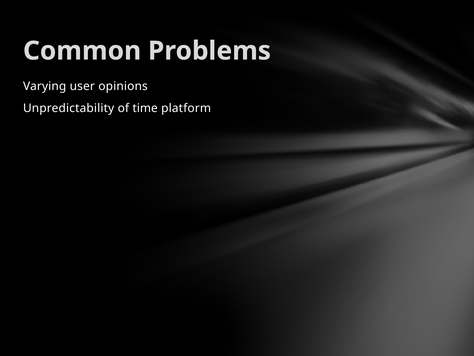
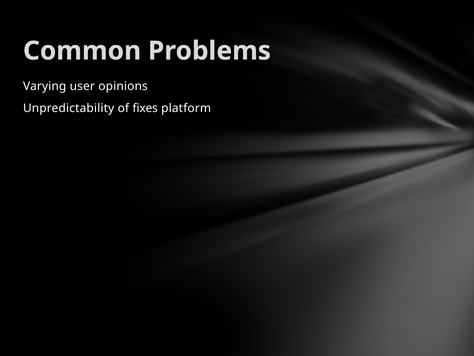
time: time -> fixes (145, 108)
